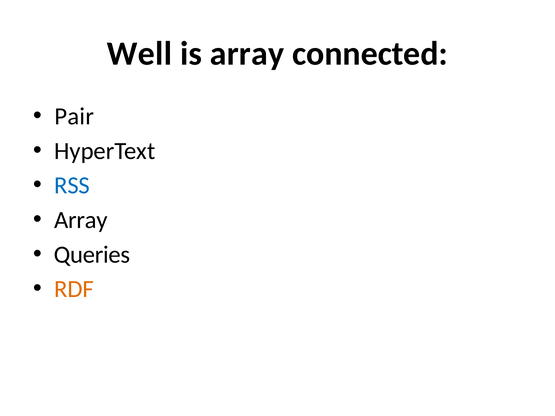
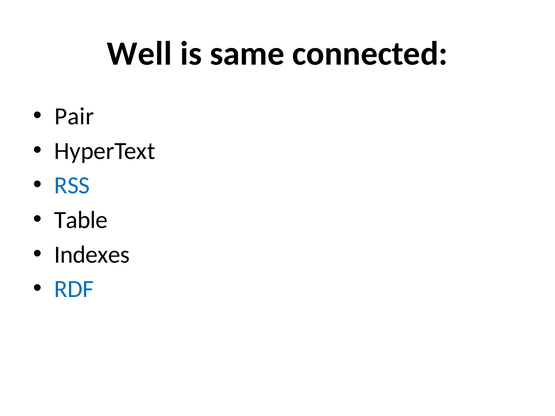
is array: array -> same (247, 54)
Array: Array -> Table (81, 220)
Queries: Queries -> Indexes (92, 255)
RDF colour: orange -> blue (74, 289)
